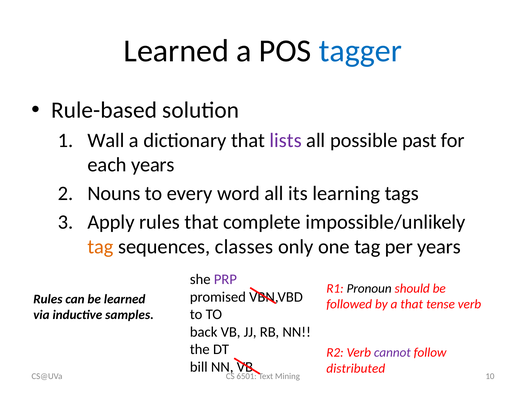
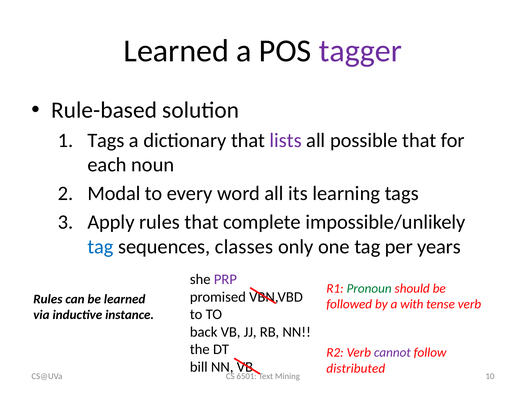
tagger colour: blue -> purple (360, 51)
Wall: Wall -> Tags (106, 141)
possible past: past -> that (419, 141)
each years: years -> noun (153, 165)
Nouns: Nouns -> Modal (114, 194)
tag colour: orange -> blue (100, 247)
Pronoun colour: black -> green (369, 289)
a that: that -> with (412, 304)
samples: samples -> instance (130, 315)
